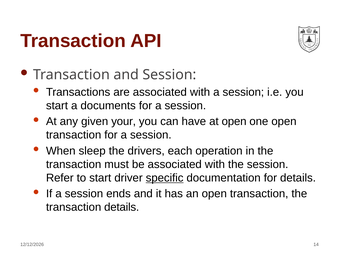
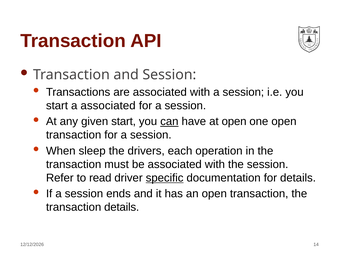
a documents: documents -> associated (108, 106)
given your: your -> start (124, 122)
can underline: none -> present (169, 122)
to start: start -> read (100, 178)
